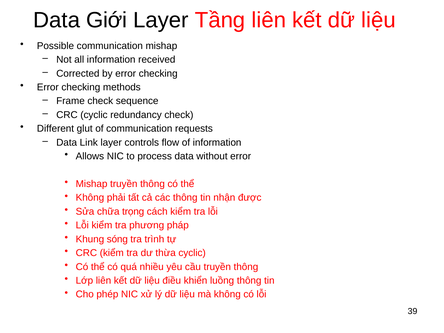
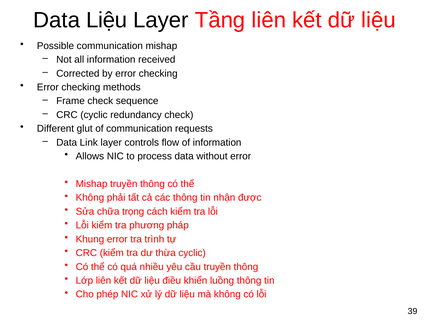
Data Giới: Giới -> Liệu (107, 20)
Khung sóng: sóng -> error (117, 239)
